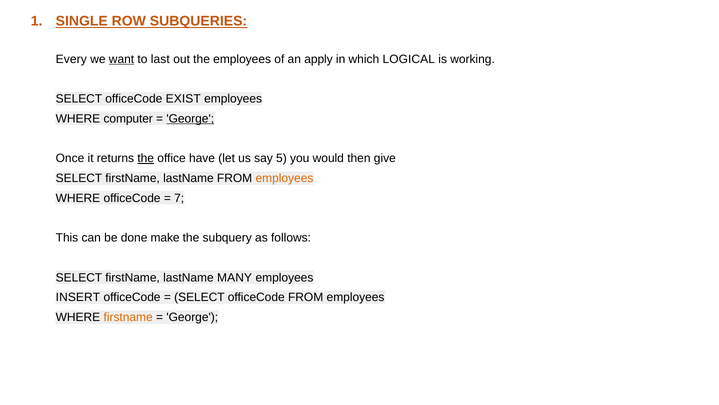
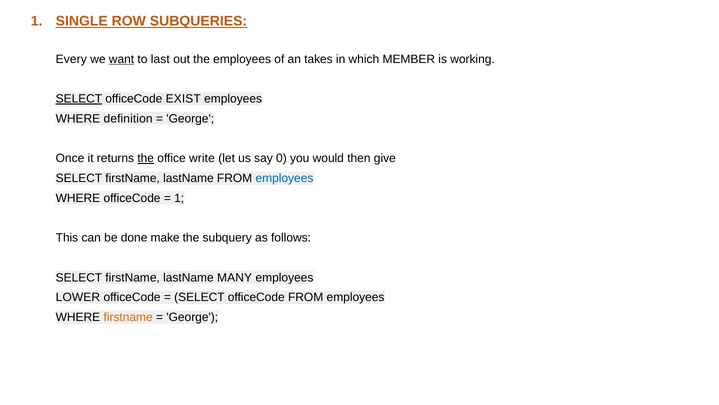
apply: apply -> takes (319, 59)
LOGICAL: LOGICAL -> MEMBER (409, 59)
SELECT underline: none -> present (79, 99)
computer: computer -> definition (128, 119)
George underline: present -> none (190, 119)
have: have -> write (202, 158)
5: 5 -> 0 (281, 158)
employees colour: orange -> blue (284, 178)
7: 7 -> 1 (179, 198)
INSERT: INSERT -> LOWER (78, 297)
